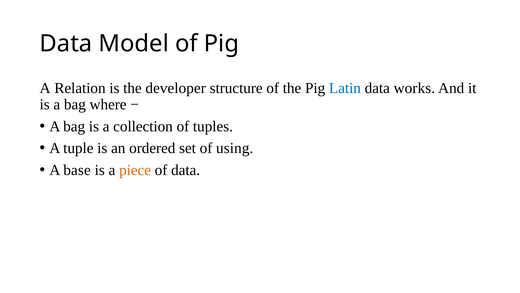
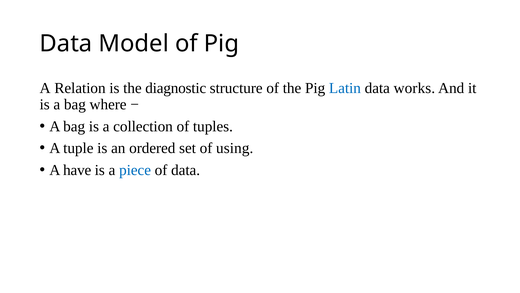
developer: developer -> diagnostic (176, 88)
base: base -> have (77, 170)
piece colour: orange -> blue (135, 170)
